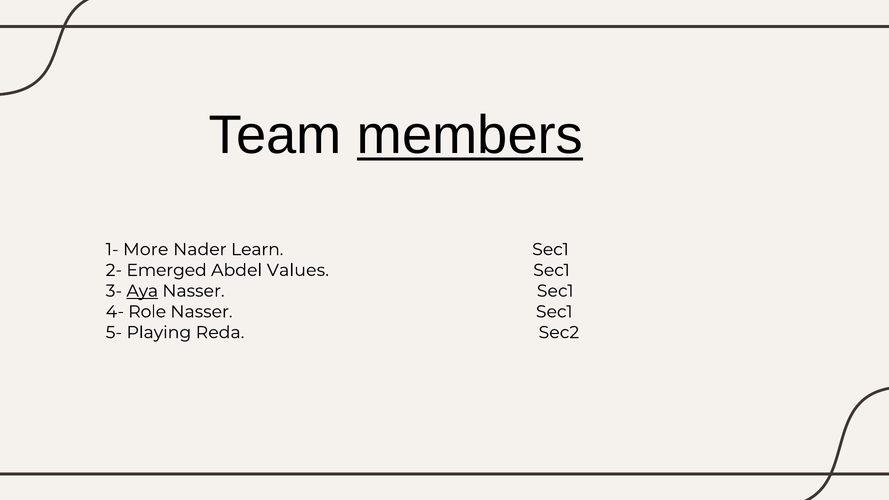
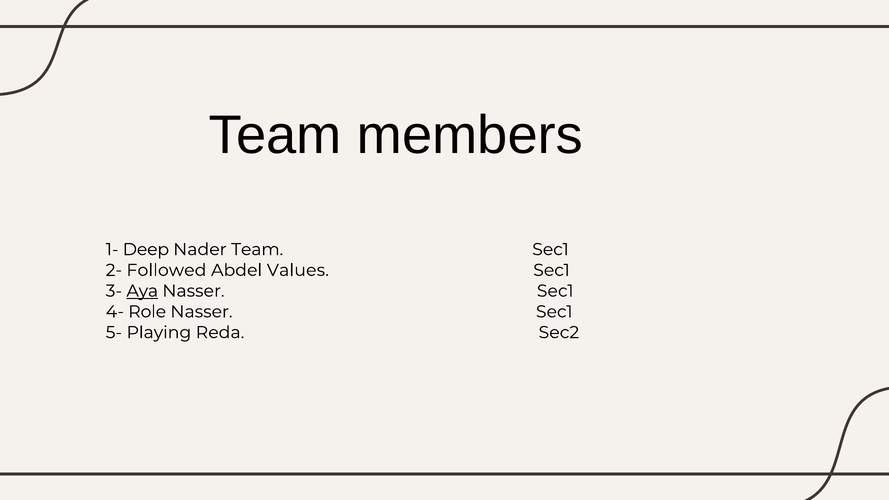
members underline: present -> none (470, 136)
More: More -> Deep (146, 249)
Nader Learn: Learn -> Team (257, 249)
Emerged: Emerged -> Followed (166, 270)
